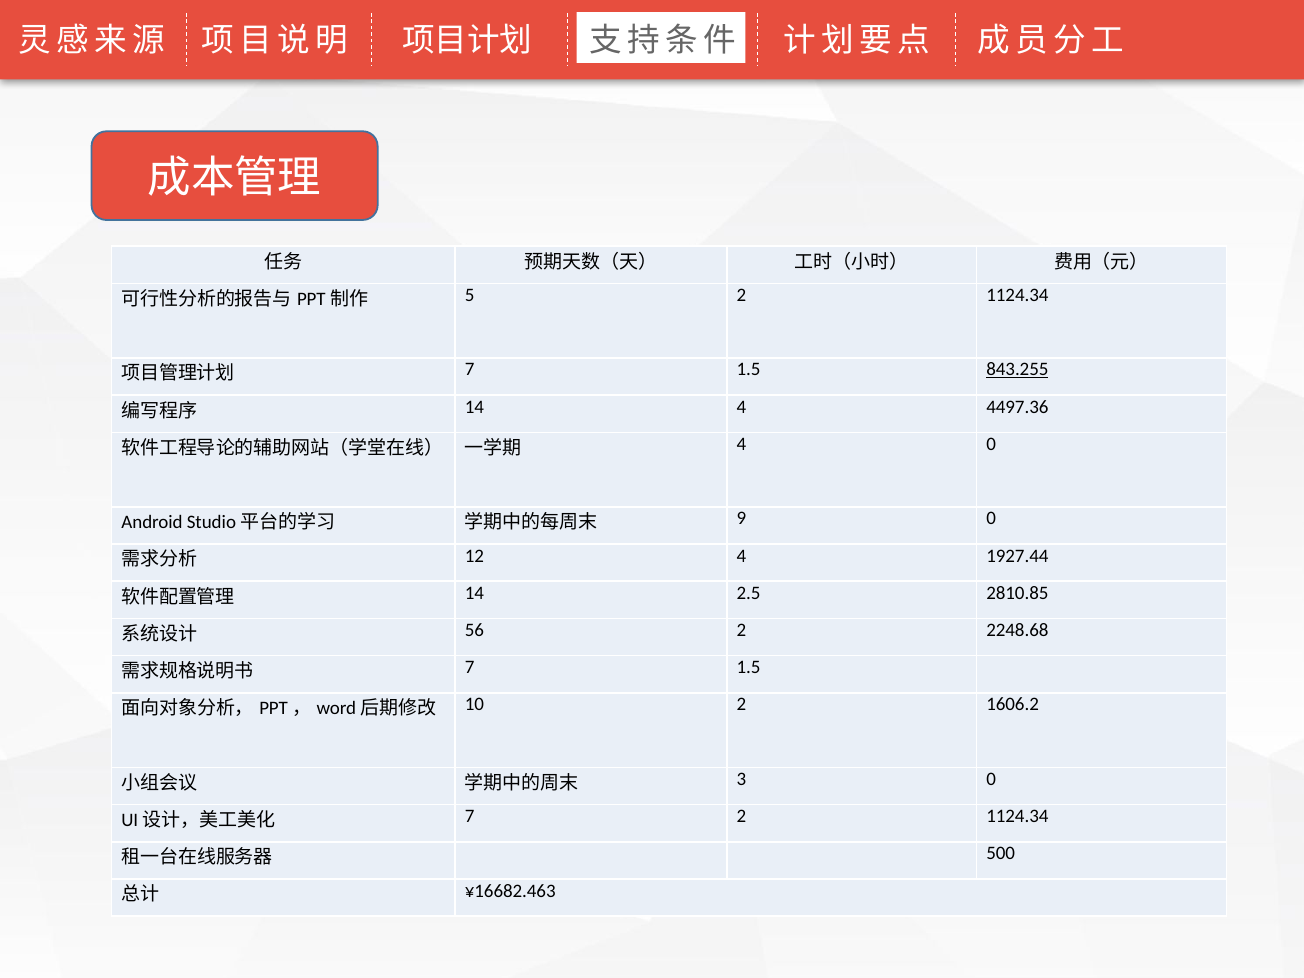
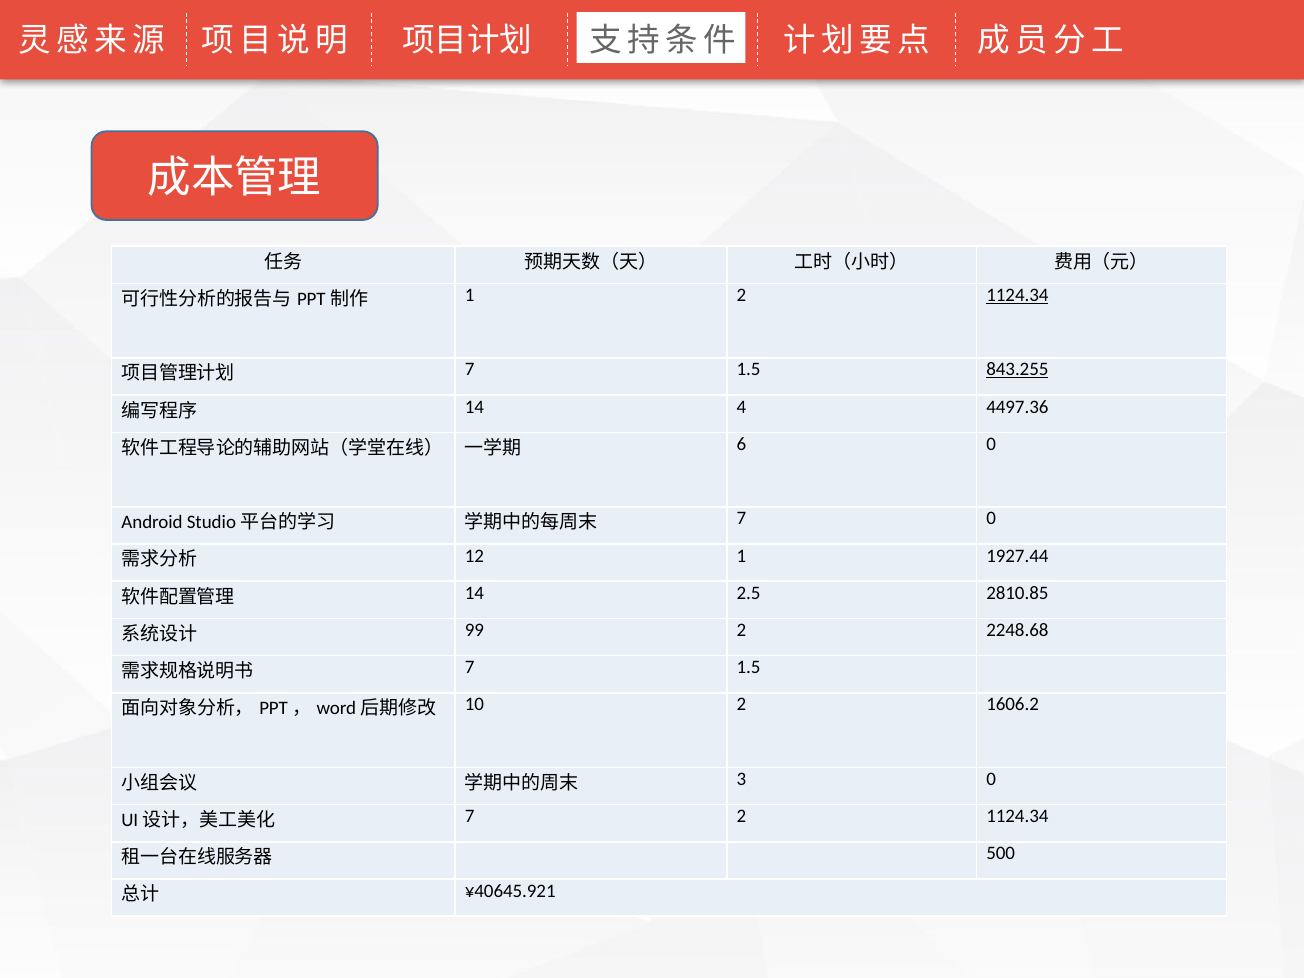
5: 5 -> 1 (470, 295)
1124.34 underline: none -> present (1017, 295)
4: 4 -> 6 (741, 444)
9: 9 -> 7 (741, 519)
12 4: 4 -> 1 (741, 556)
56: 56 -> 99 (474, 630)
¥16682.463: ¥16682.463 -> ¥40645.921 (510, 891)
